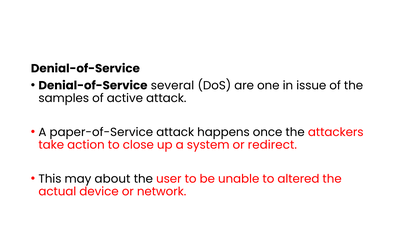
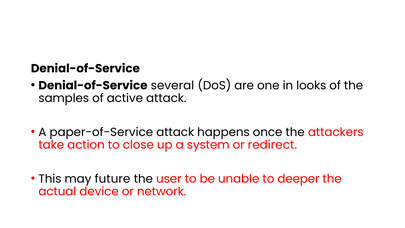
issue: issue -> looks (311, 85)
about: about -> future (112, 179)
altered: altered -> deeper (298, 179)
